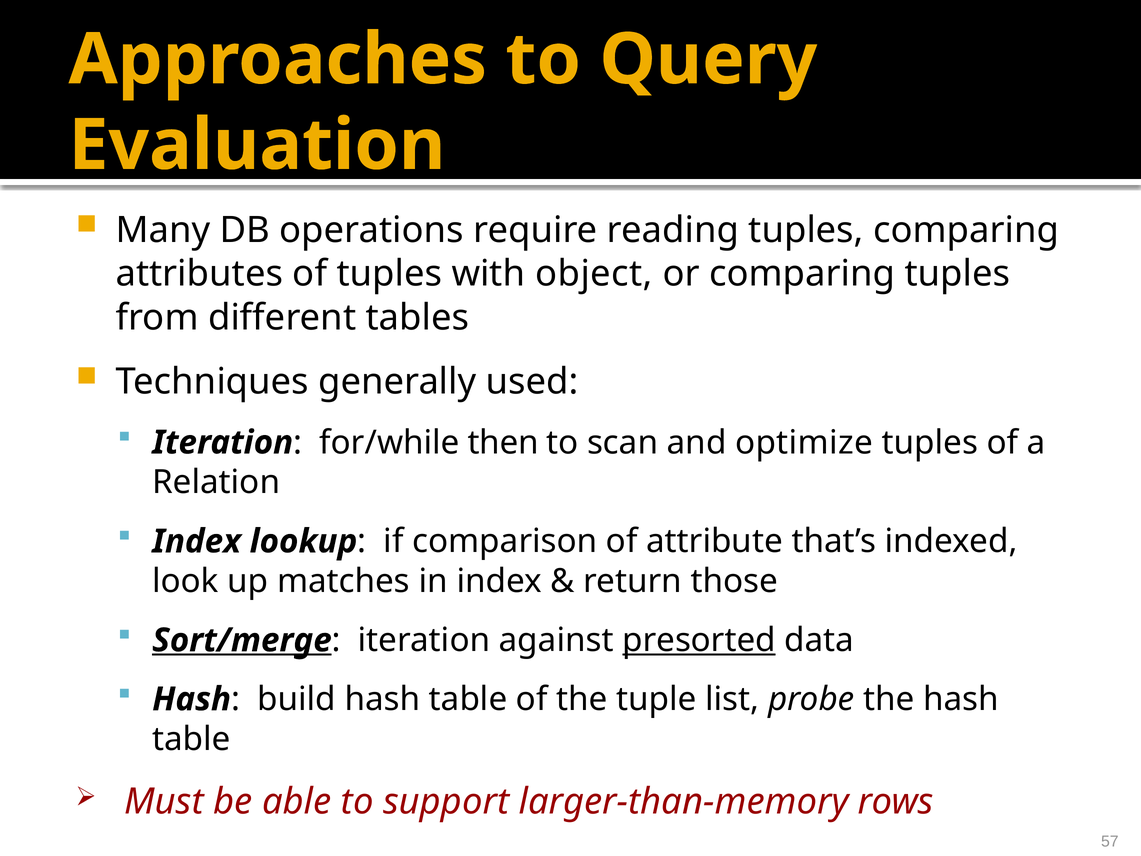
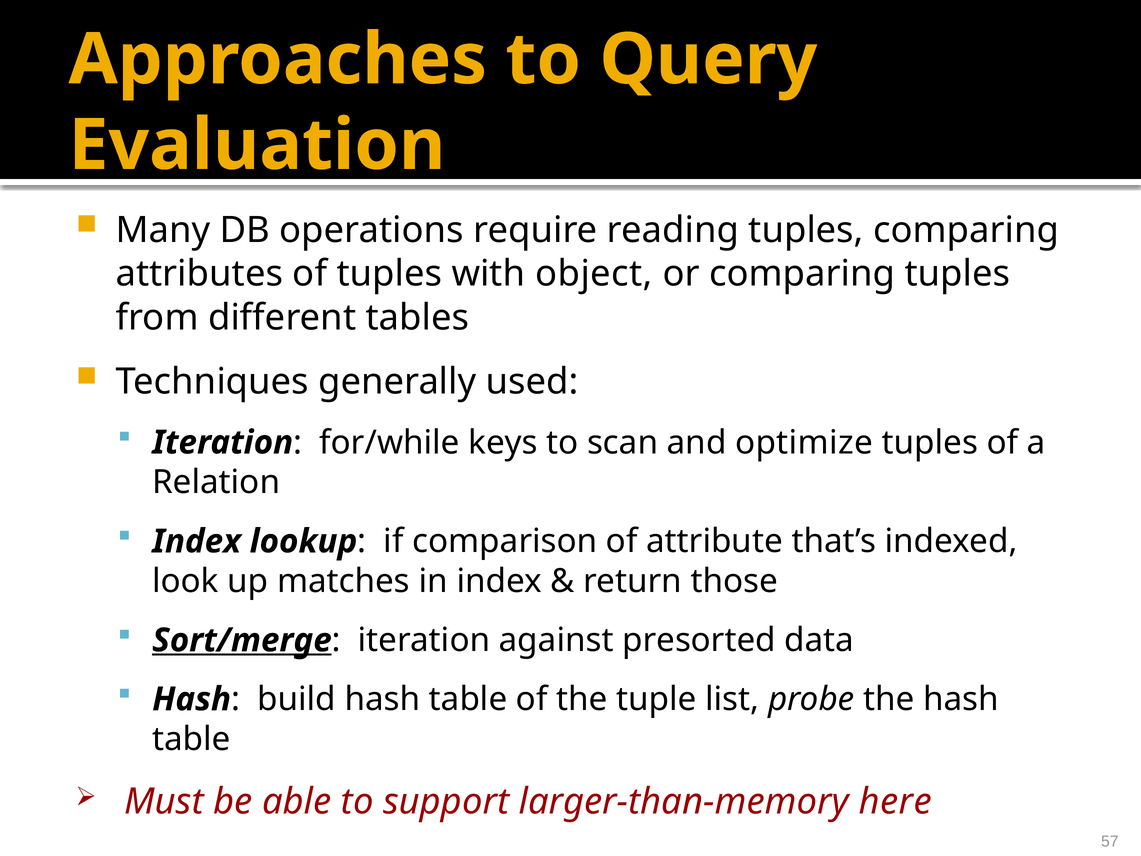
then: then -> keys (503, 442)
presorted underline: present -> none (699, 640)
rows: rows -> here (895, 802)
